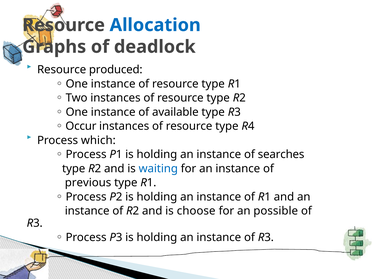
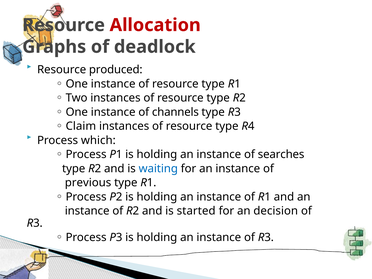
Allocation colour: blue -> red (155, 25)
available: available -> channels (175, 112)
Occur: Occur -> Claim (81, 126)
choose: choose -> started (196, 211)
possible: possible -> decision (276, 211)
